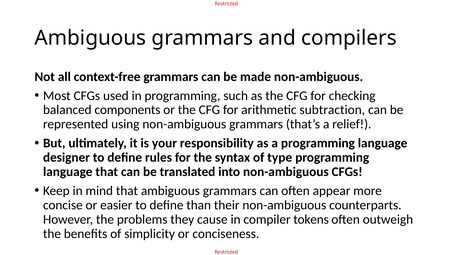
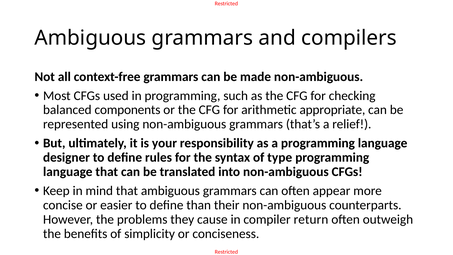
subtraction: subtraction -> appropriate (332, 110)
tokens: tokens -> return (311, 219)
